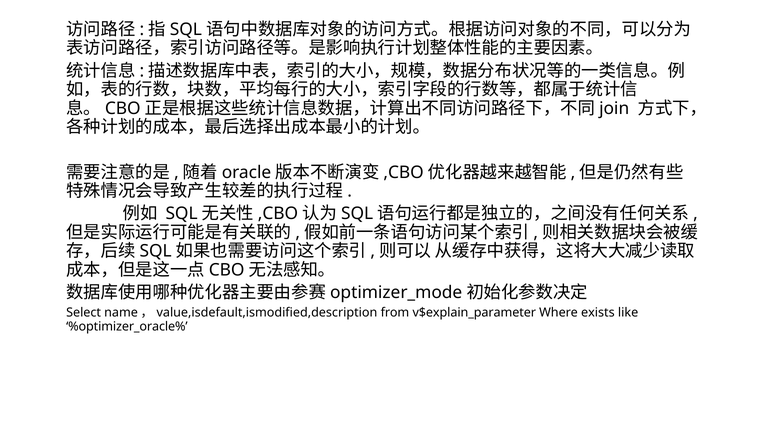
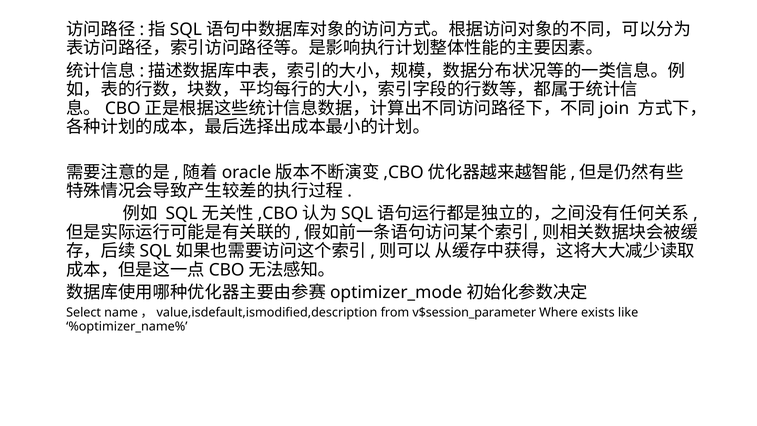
v$explain_parameter: v$explain_parameter -> v$session_parameter (474, 313)
%optimizer_oracle%: %optimizer_oracle% -> %optimizer_name% (127, 326)
